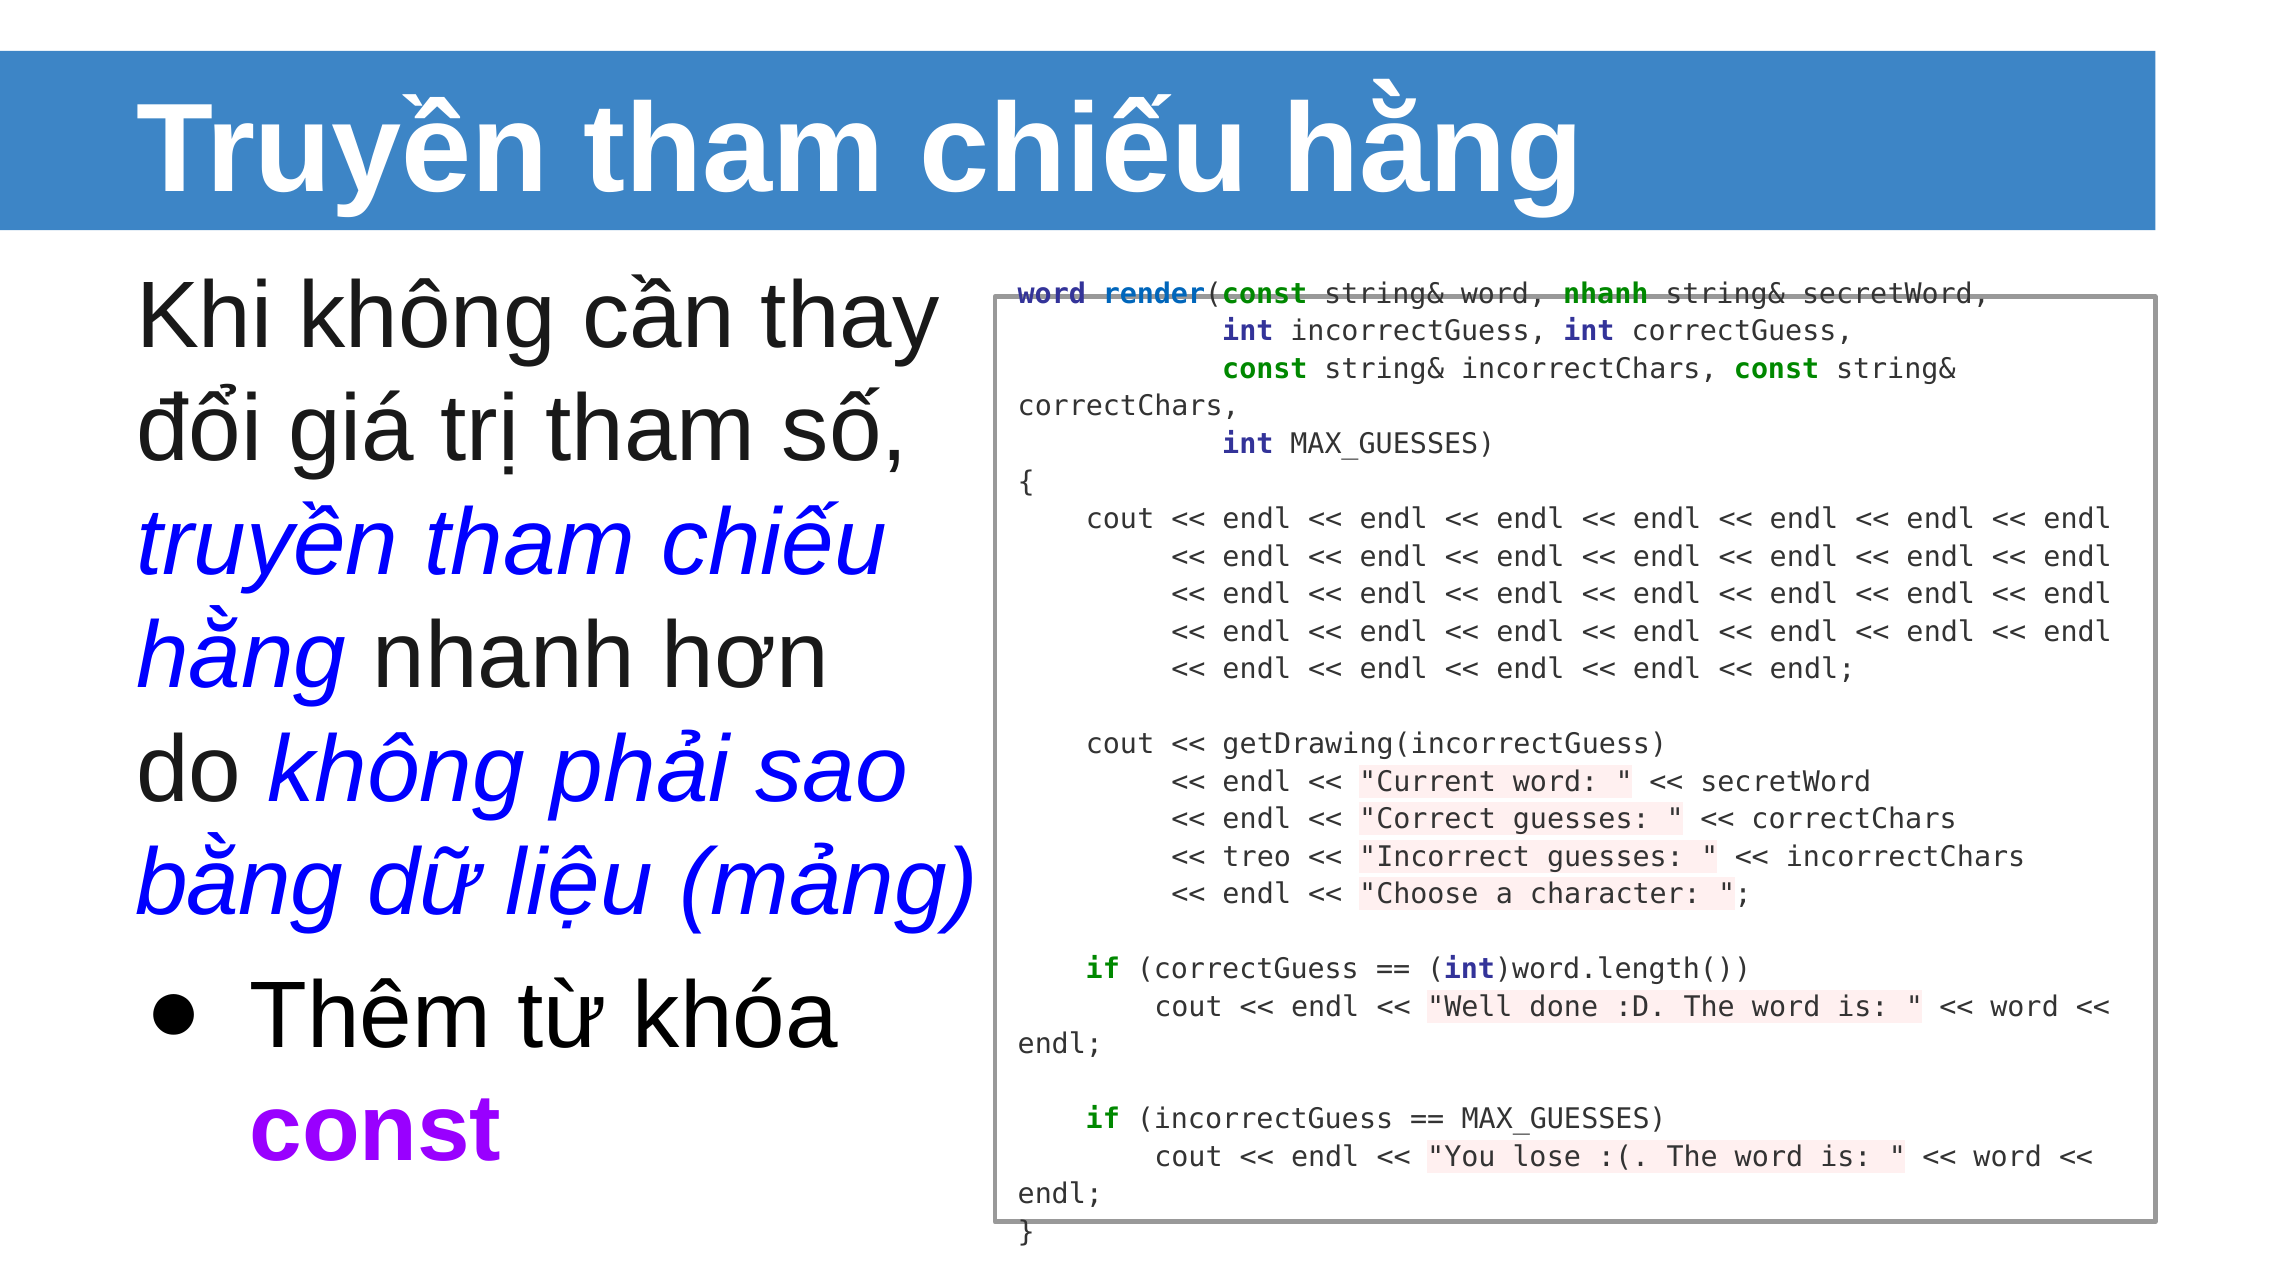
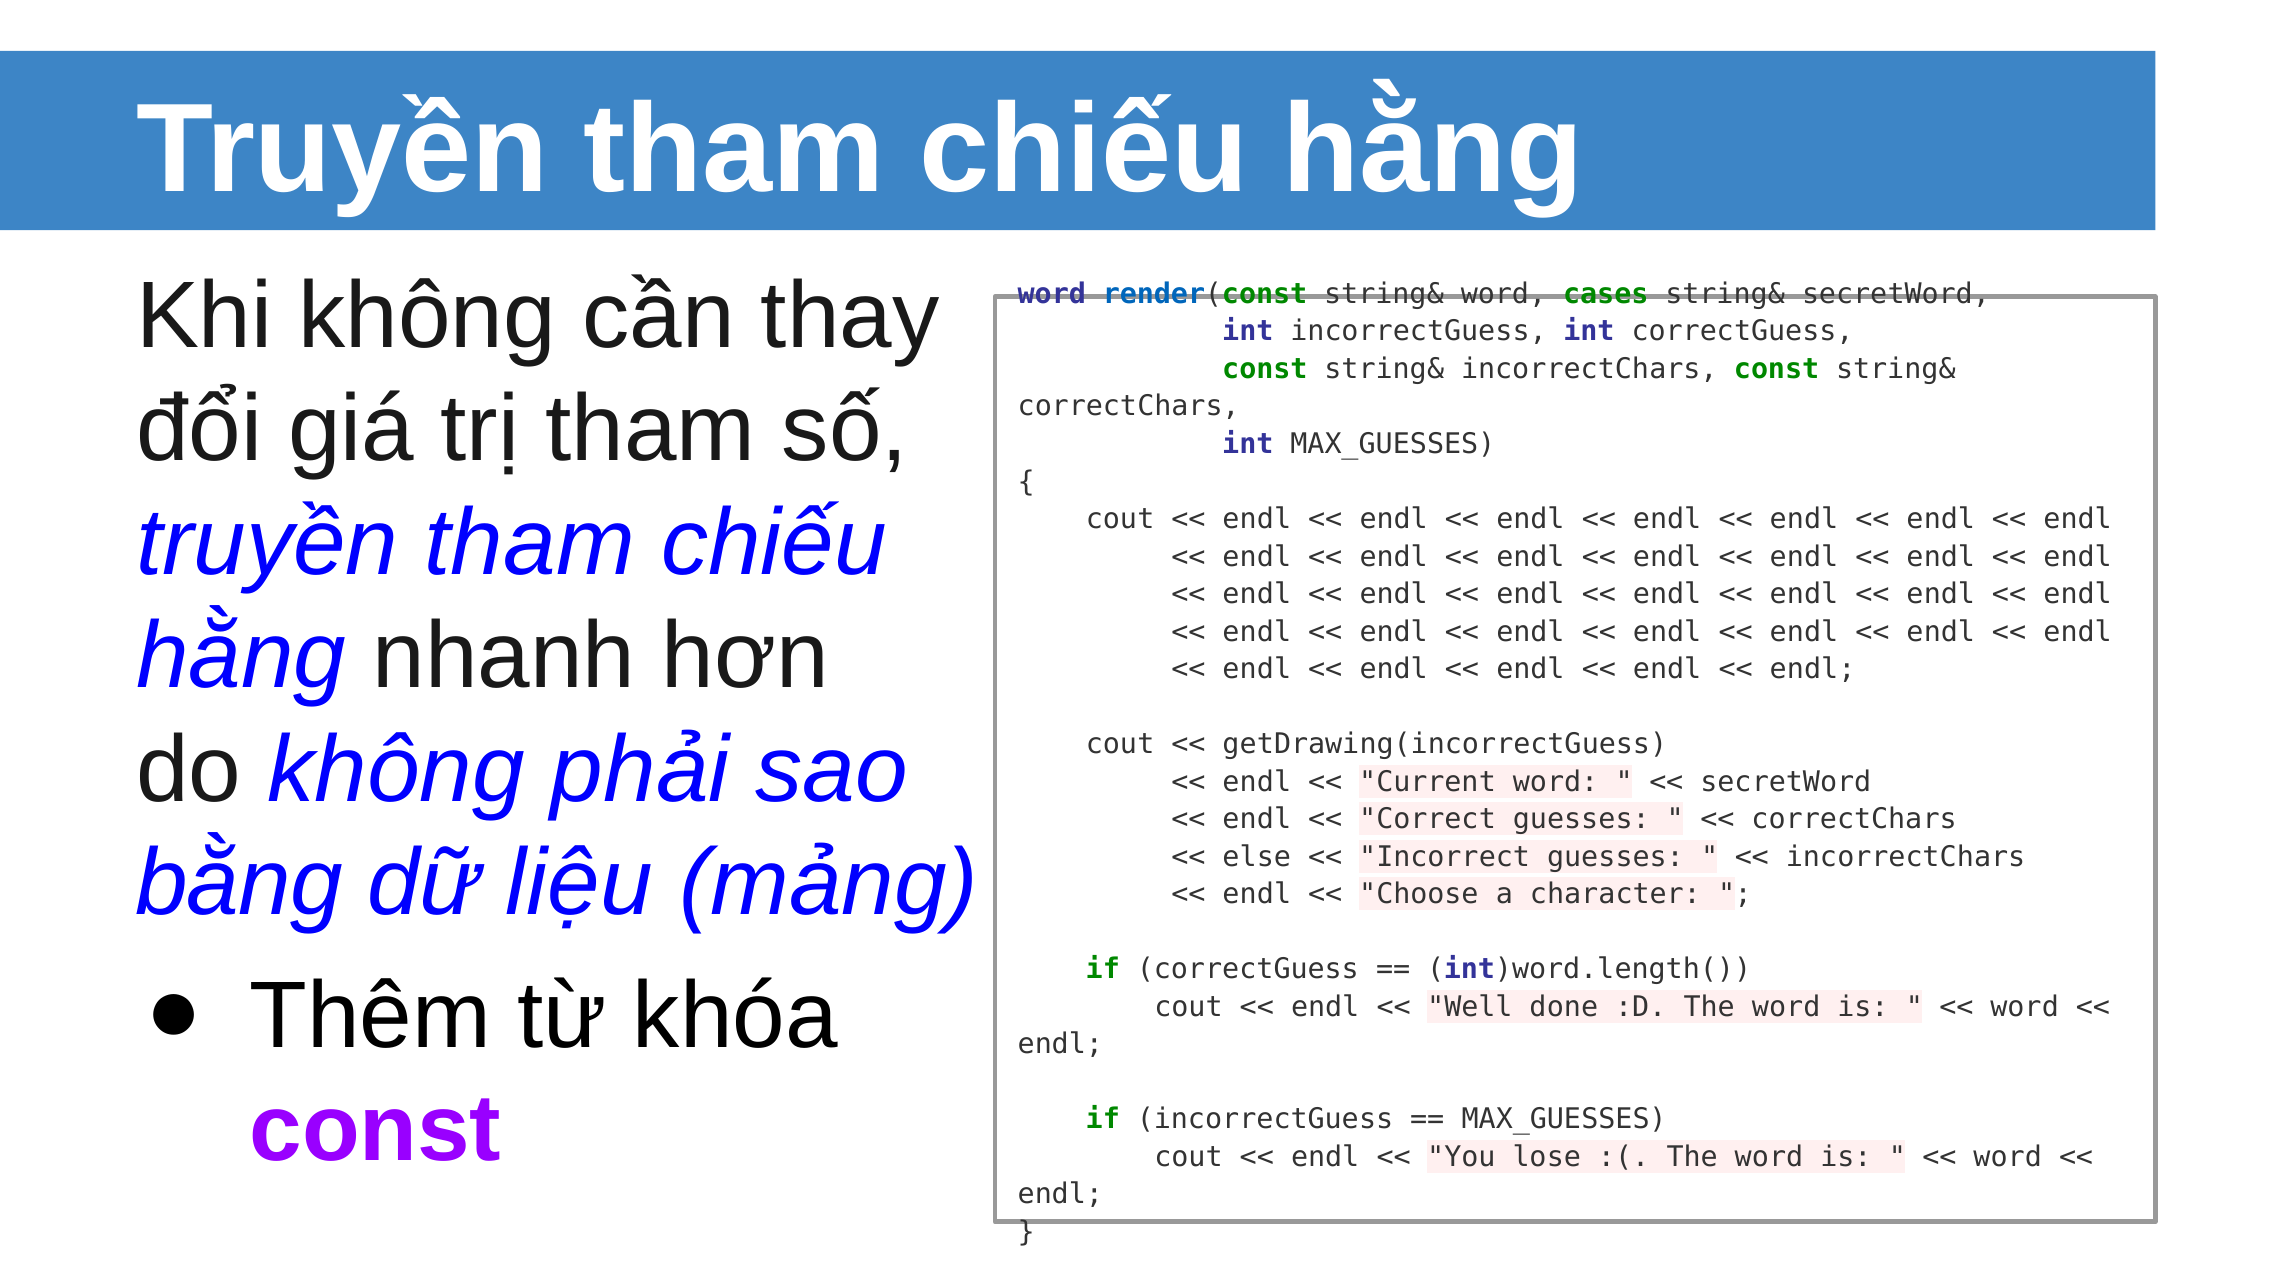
word nhanh: nhanh -> cases (1606, 294)
treo: treo -> else (1257, 857)
